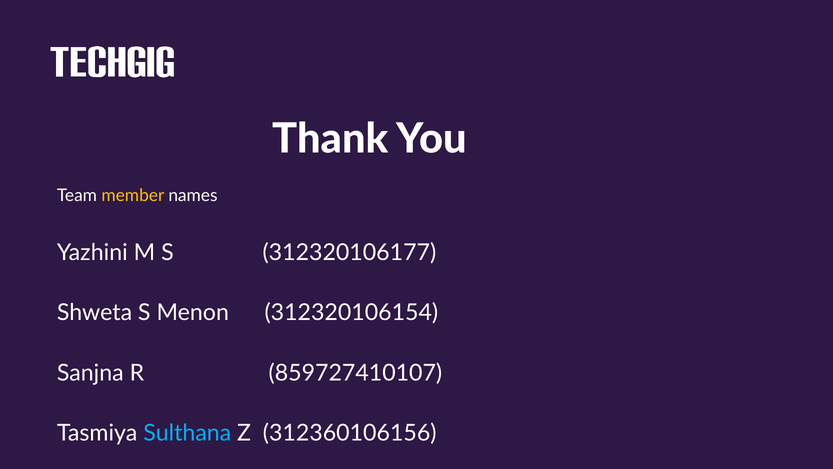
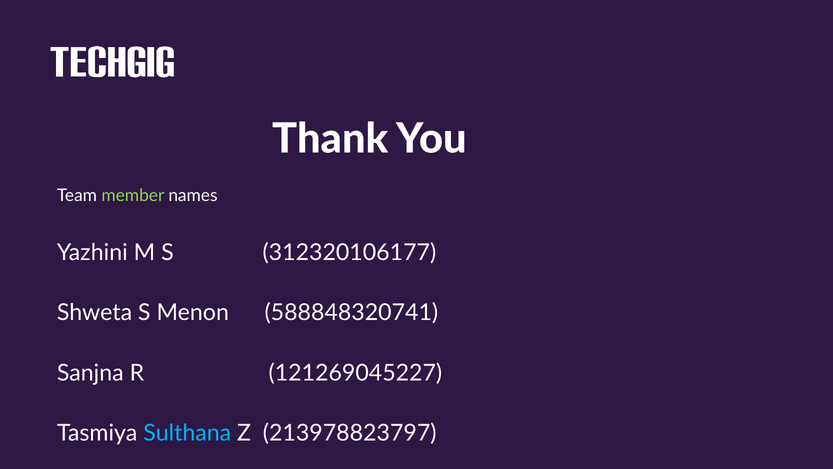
member colour: yellow -> light green (133, 195)
312320106154: 312320106154 -> 588848320741 (351, 312)
859727410107: 859727410107 -> 121269045227 (355, 373)
312360106156: 312360106156 -> 213978823797 (350, 433)
